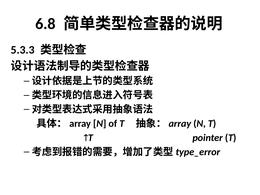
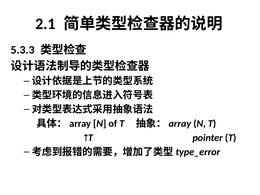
6.8: 6.8 -> 2.1 (45, 24)
